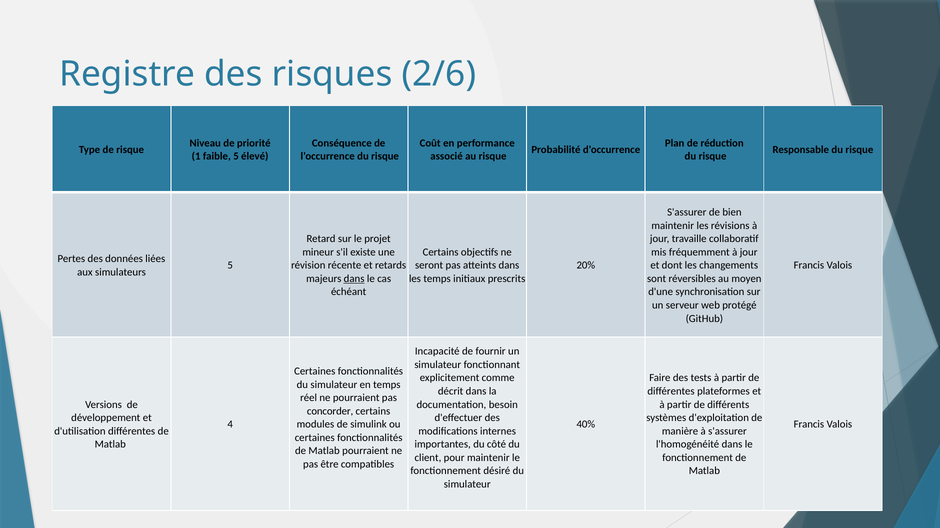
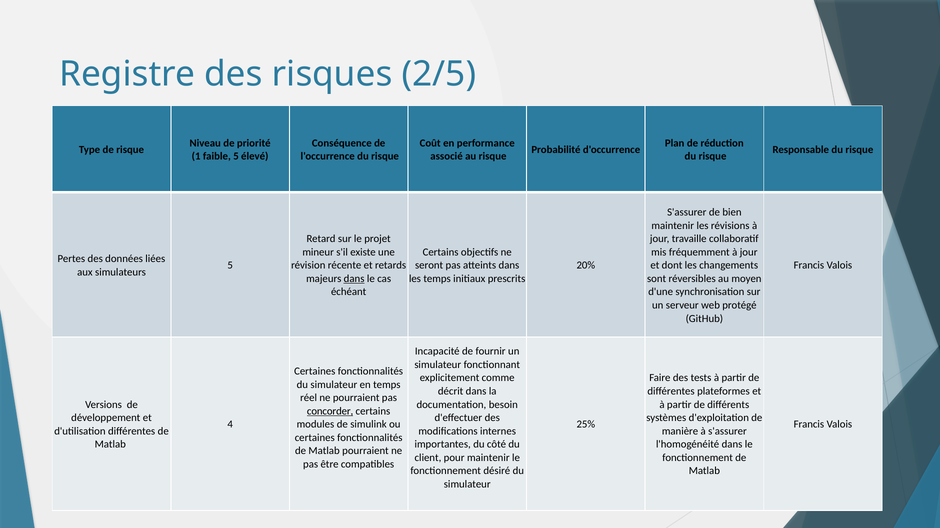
2/6: 2/6 -> 2/5 (439, 74)
concorder underline: none -> present (330, 412)
40%: 40% -> 25% (586, 425)
